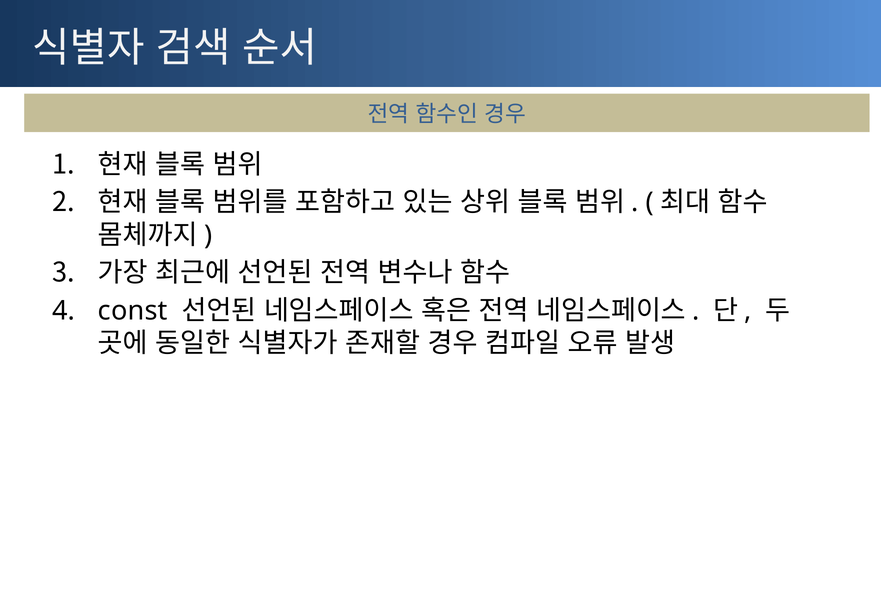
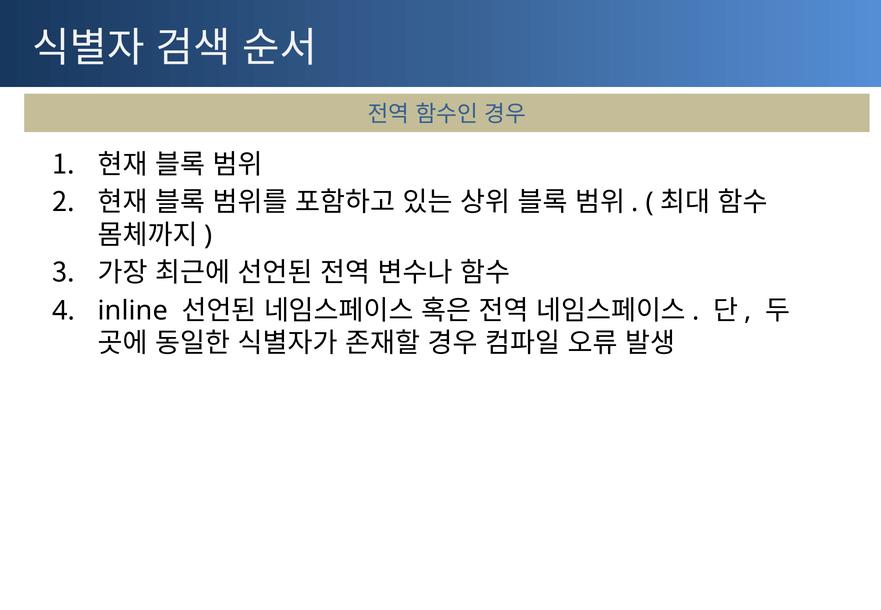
const: const -> inline (133, 311)
